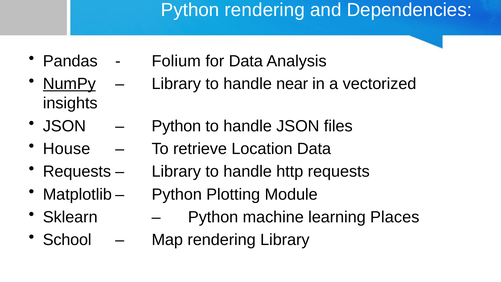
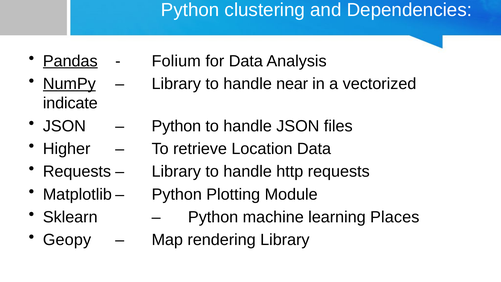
Python rendering: rendering -> clustering (265, 10)
Pandas underline: none -> present (70, 61)
insights: insights -> indicate (70, 103)
House: House -> Higher (67, 149)
School: School -> Geopy (67, 240)
